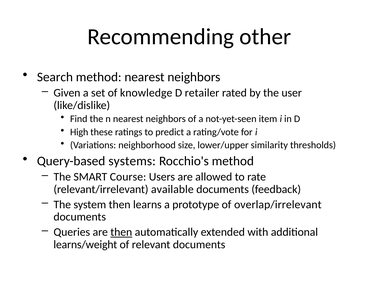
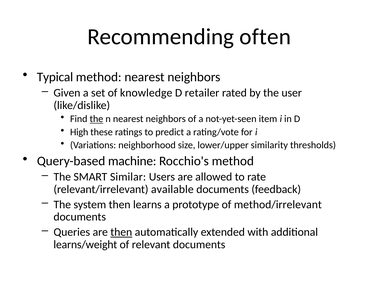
other: other -> often (265, 37)
Search: Search -> Typical (55, 77)
the underline: none -> present (96, 119)
systems: systems -> machine (132, 161)
Course: Course -> Similar (128, 177)
overlap/irrelevant: overlap/irrelevant -> method/irrelevant (278, 205)
